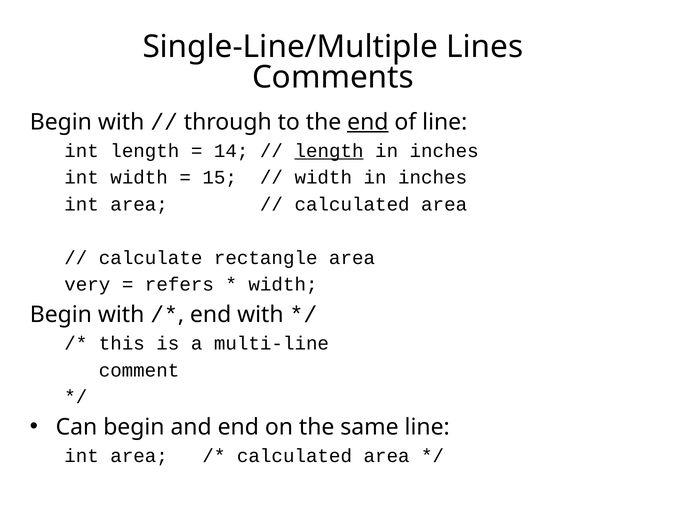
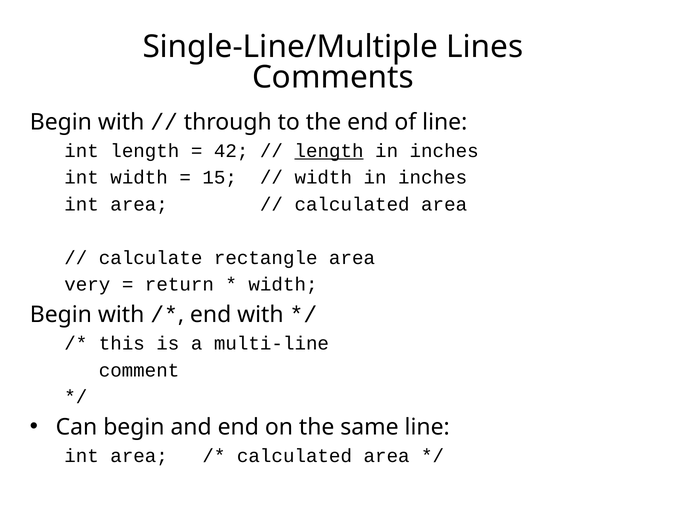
end underline: present -> none (368, 122)
14: 14 -> 42 (231, 151)
refers: refers -> return (179, 285)
